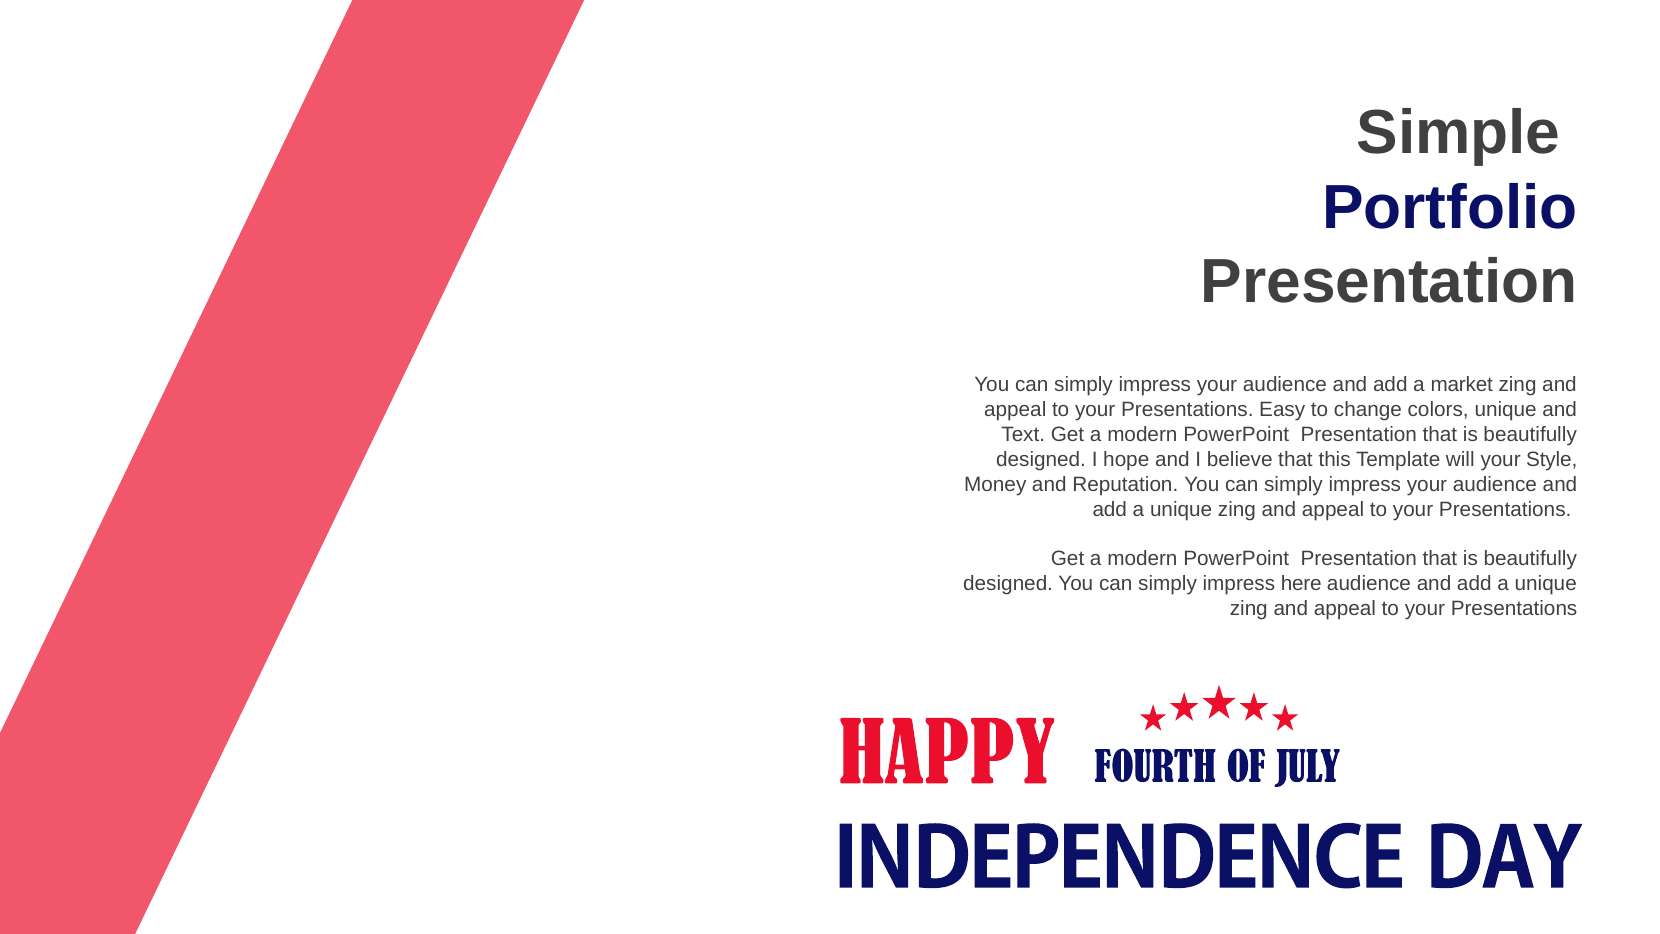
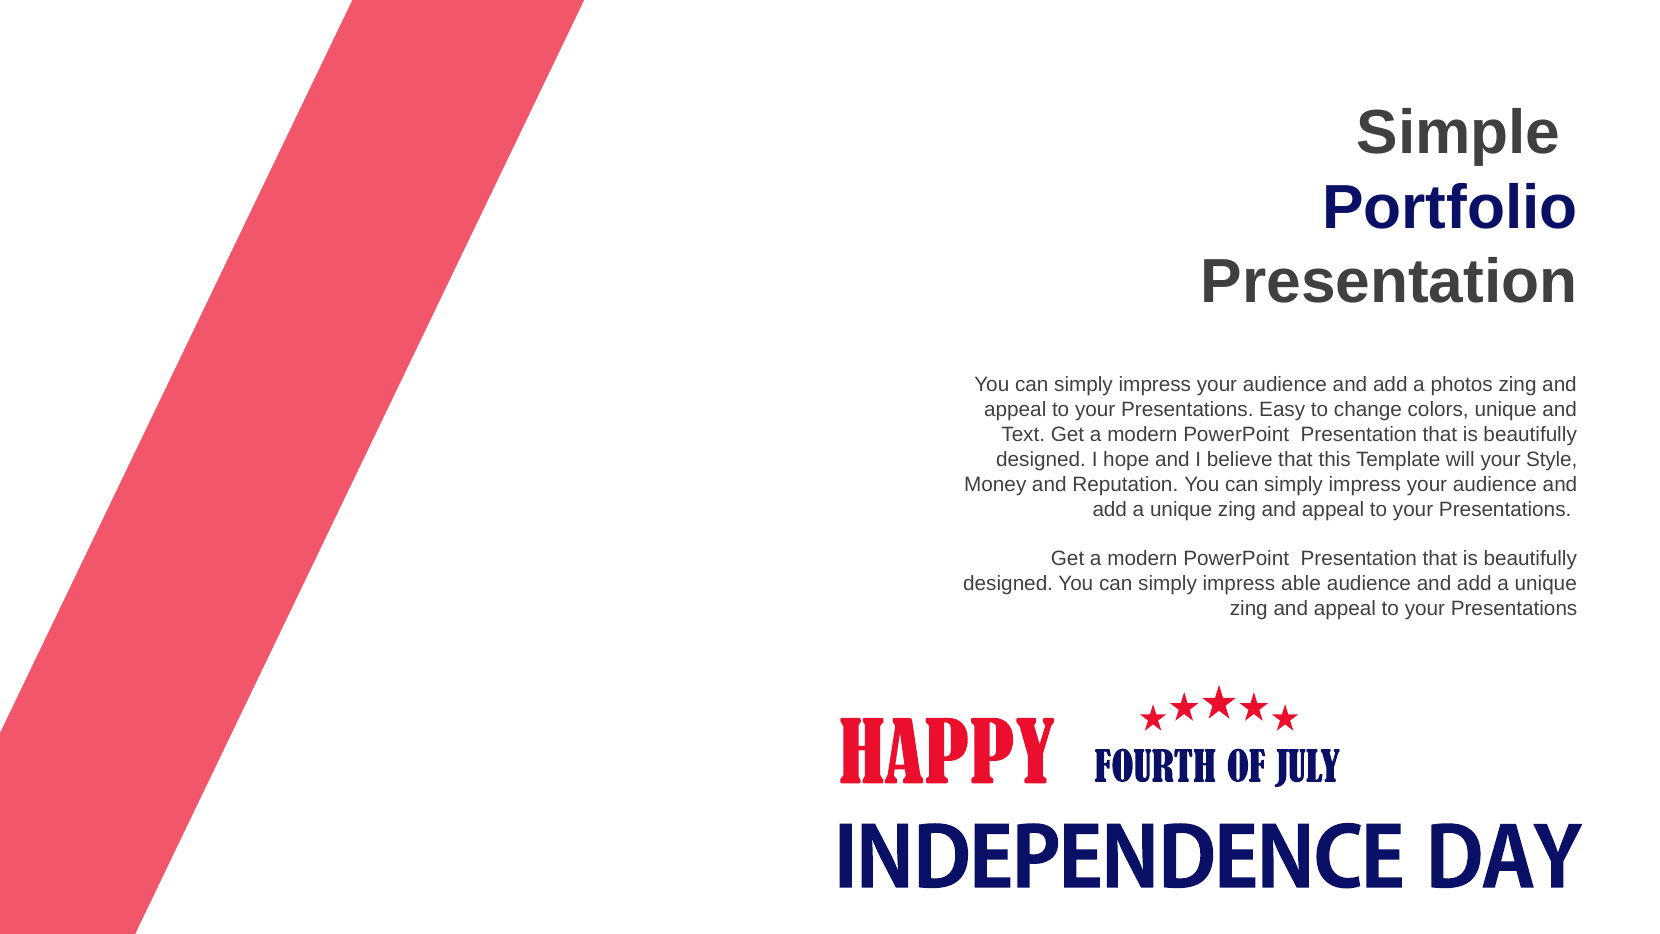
market: market -> photos (1462, 385)
here: here -> able (1301, 584)
